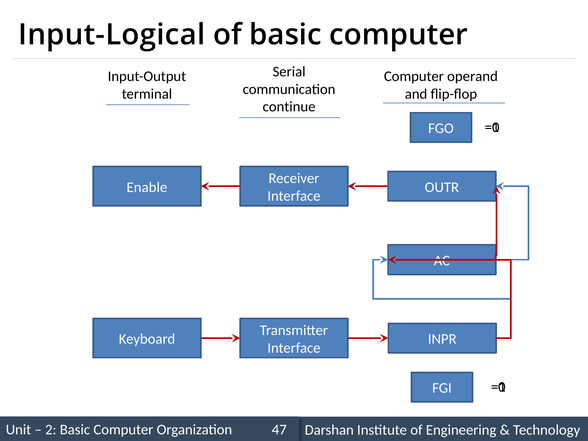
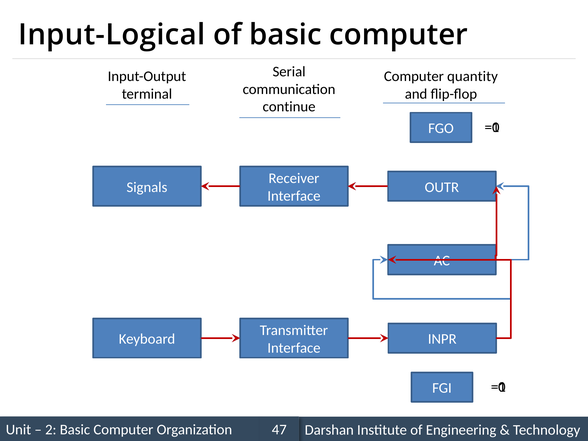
operand: operand -> quantity (472, 76)
Enable: Enable -> Signals (147, 187)
